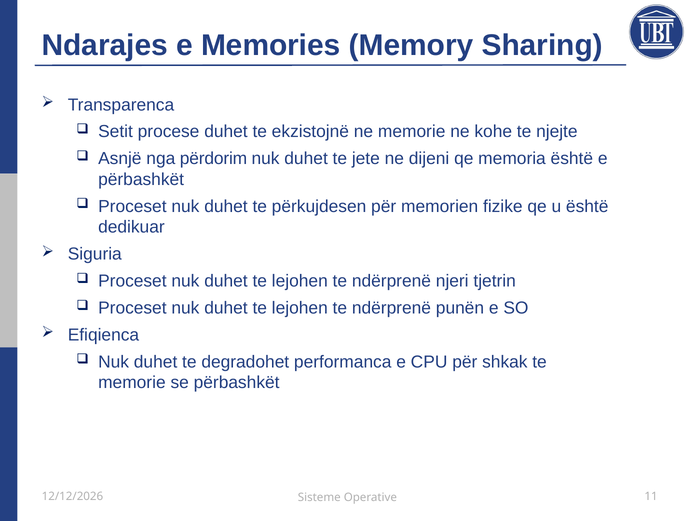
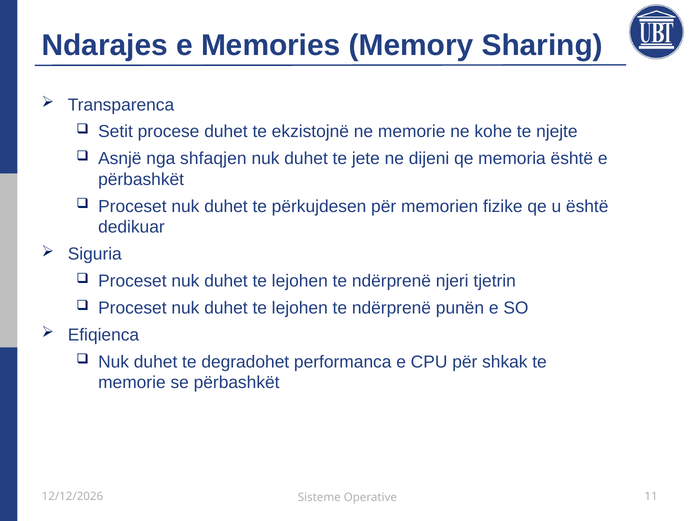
përdorim: përdorim -> shfaqjen (213, 159)
